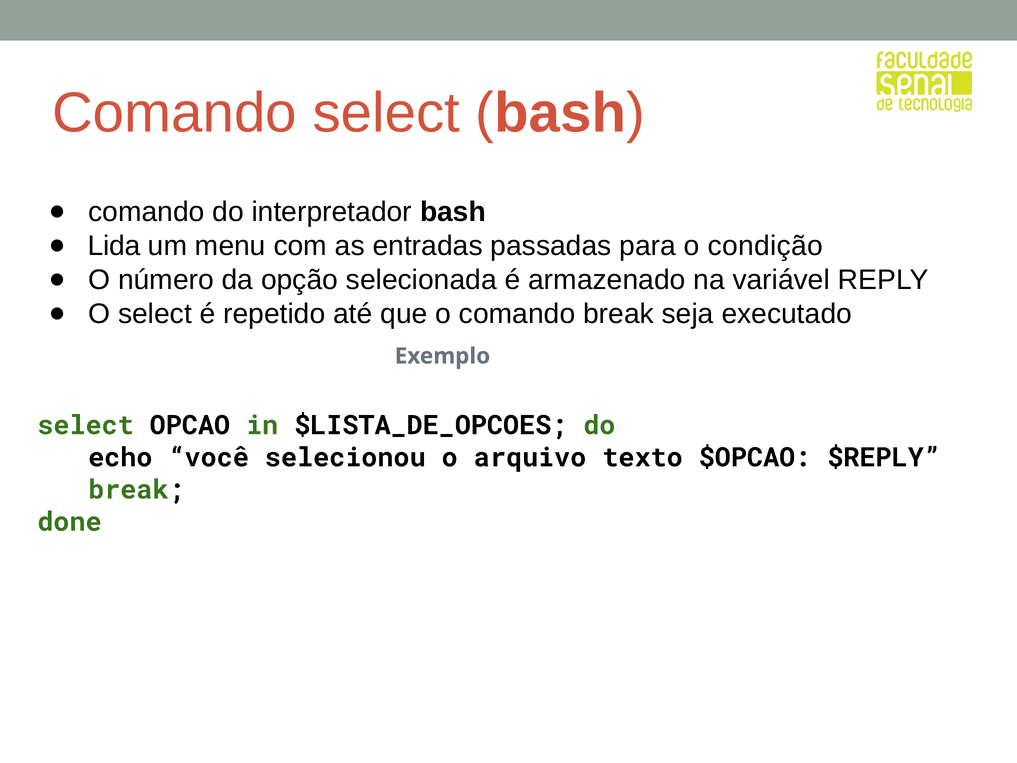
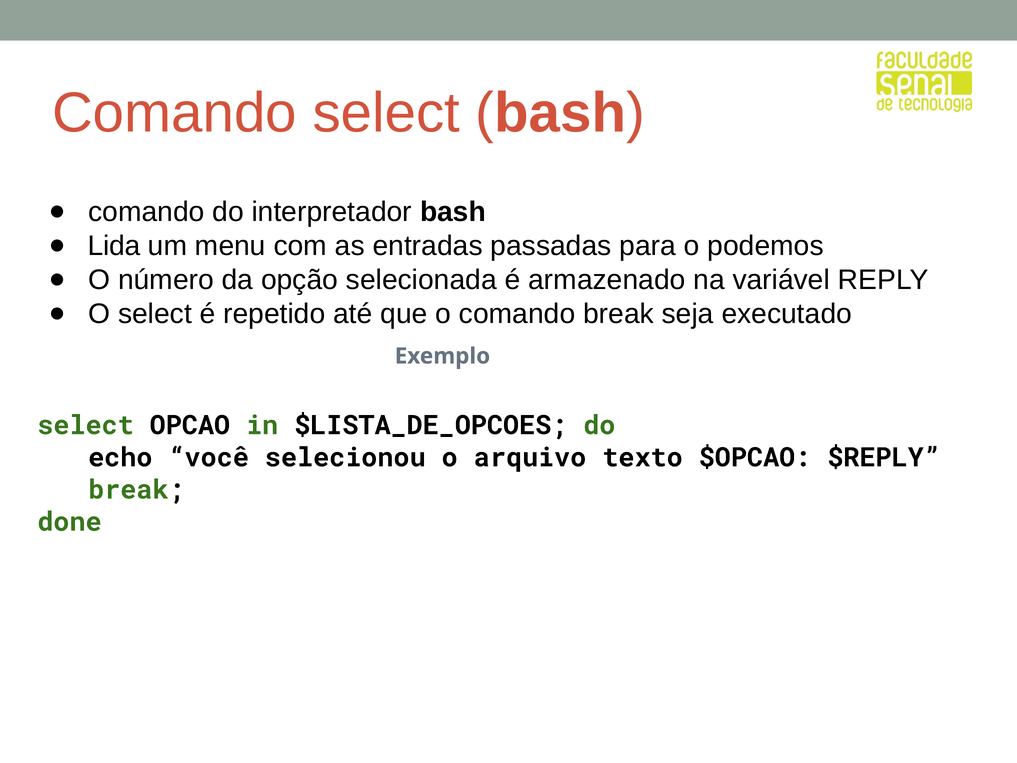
condição: condição -> podemos (766, 246)
